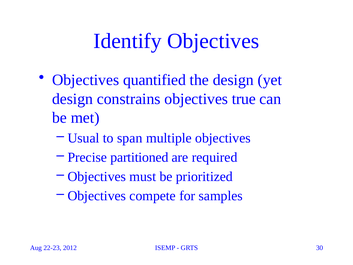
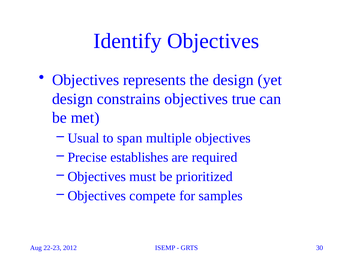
quantified: quantified -> represents (154, 80)
partitioned: partitioned -> establishes (139, 157)
